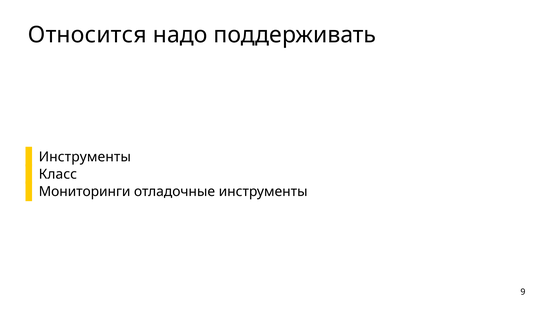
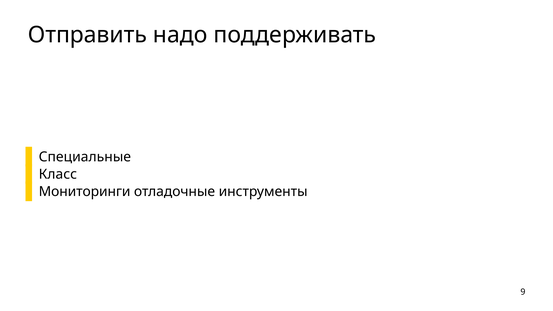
Относится: Относится -> Отправить (87, 35)
Инструменты: Инструменты -> Специальные (85, 157)
